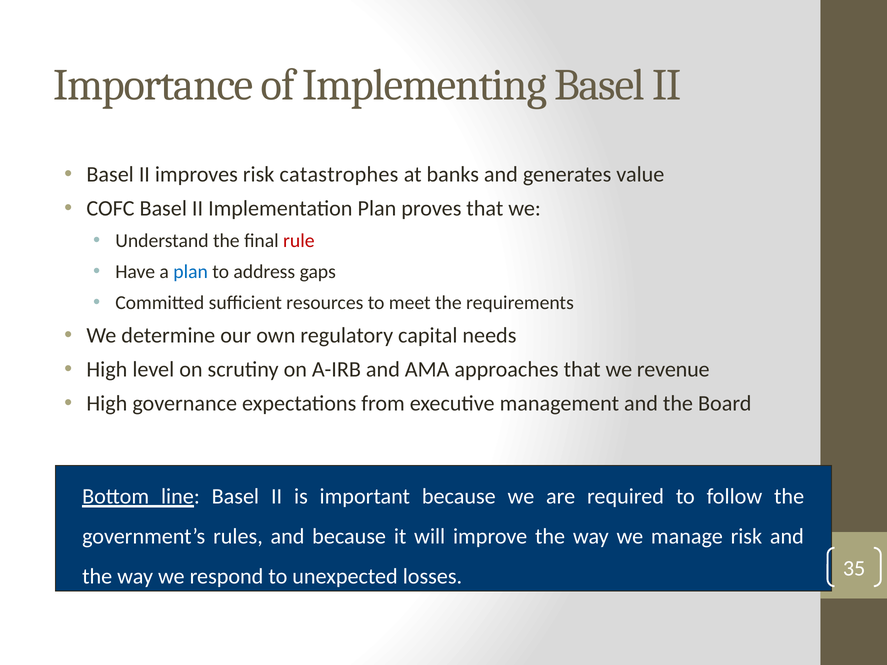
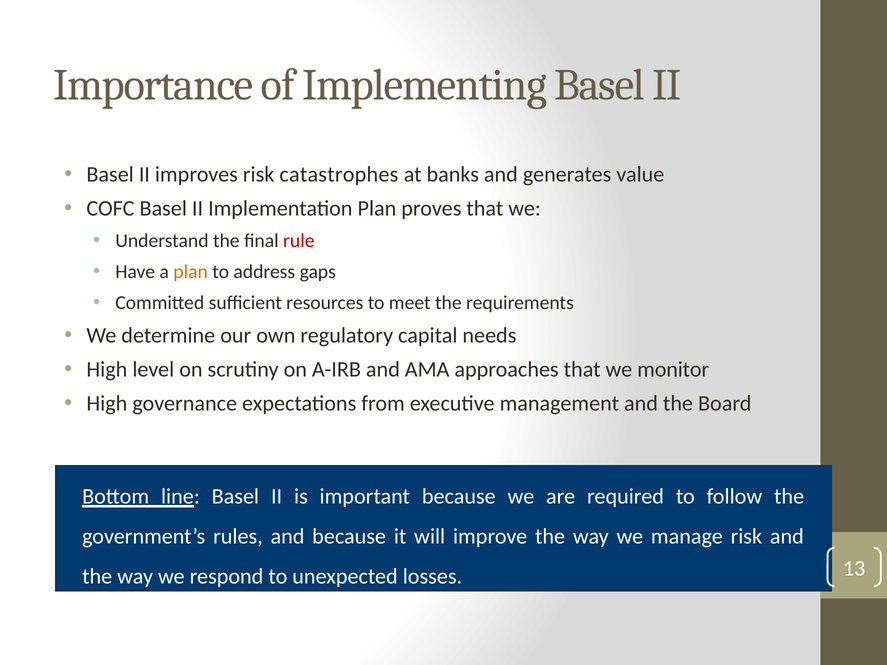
plan colour: blue -> orange (191, 272)
revenue: revenue -> monitor (673, 370)
35: 35 -> 13 (854, 568)
